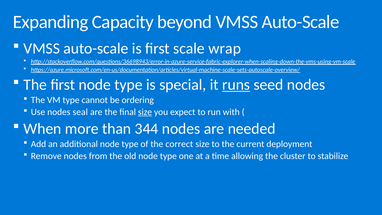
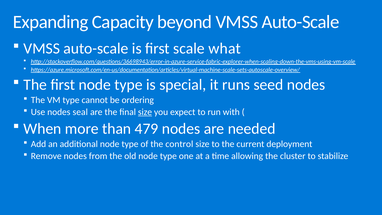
wrap: wrap -> what (225, 48)
runs underline: present -> none (236, 85)
344: 344 -> 479 (147, 129)
correct: correct -> control (179, 144)
